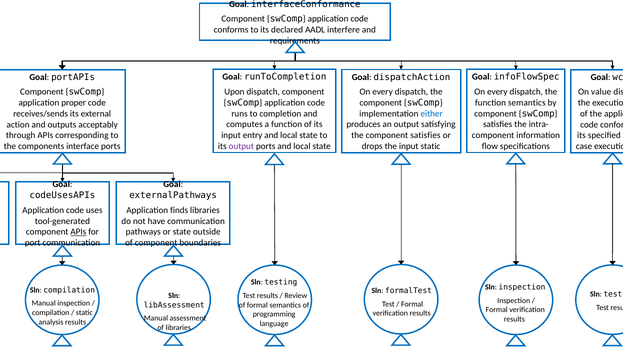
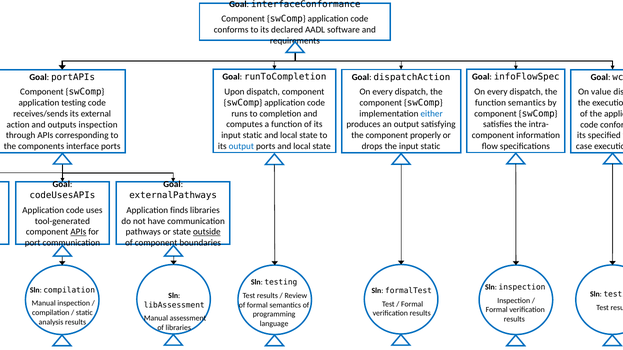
interfere: interfere -> software (344, 30)
application proper: proper -> testing (74, 103)
outputs acceptably: acceptably -> inspection (98, 125)
entry: entry -> static (253, 136)
component satisfies: satisfies -> properly (426, 136)
output colour: purple -> blue (241, 146)
outside underline: none -> present (207, 232)
